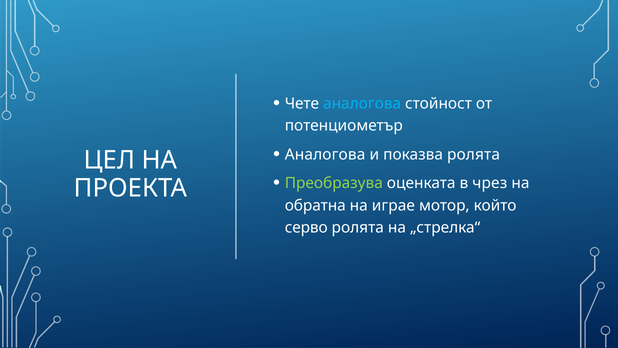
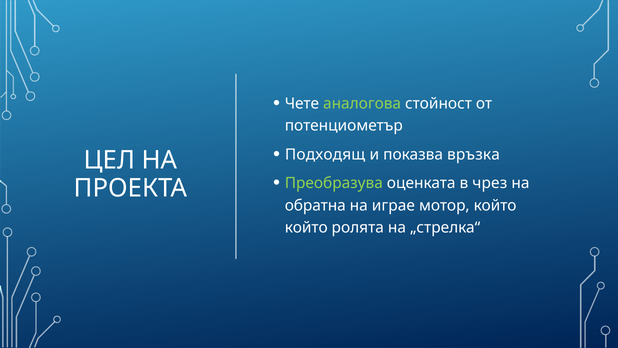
аналогова colour: light blue -> light green (362, 104)
Аналогова: Аналогова -> Подходящ (325, 154)
показва ролята: ролята -> връзка (473, 154)
серво: серво -> който (306, 228)
